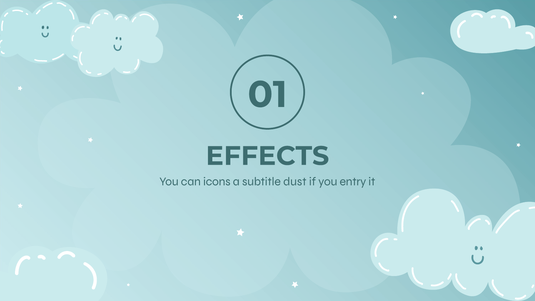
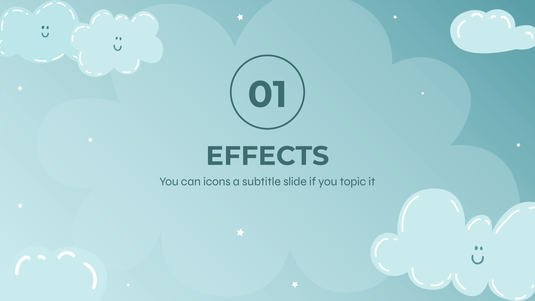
dust: dust -> slide (295, 182)
entry: entry -> topic (353, 182)
